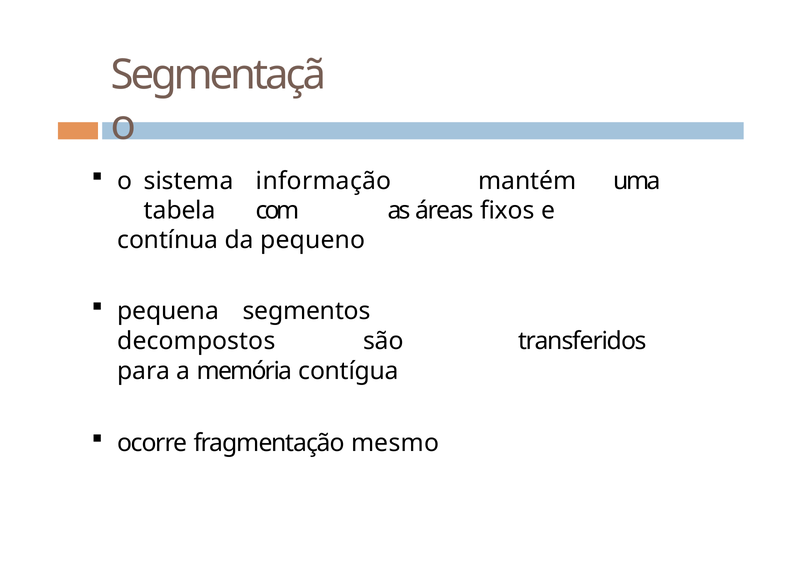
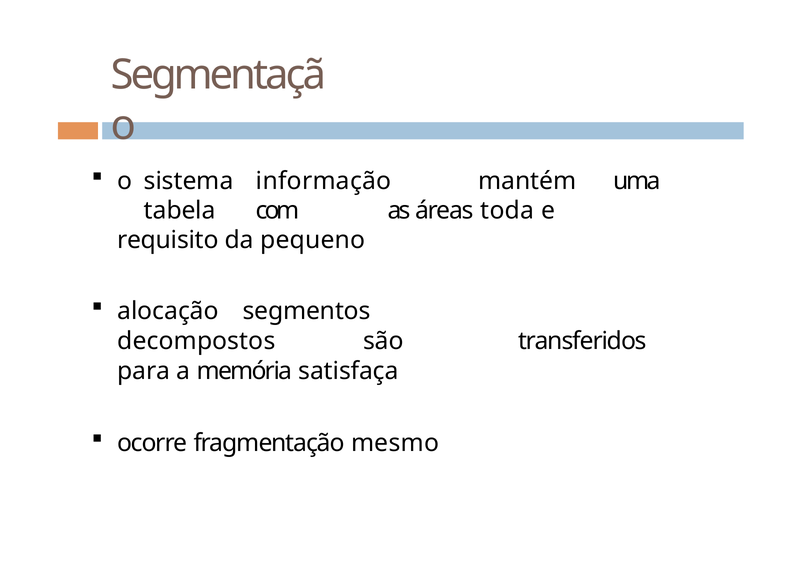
fixos: fixos -> toda (507, 211)
contínua: contínua -> requisito (168, 240)
pequena: pequena -> alocação (168, 311)
contígua: contígua -> satisfaça (349, 371)
